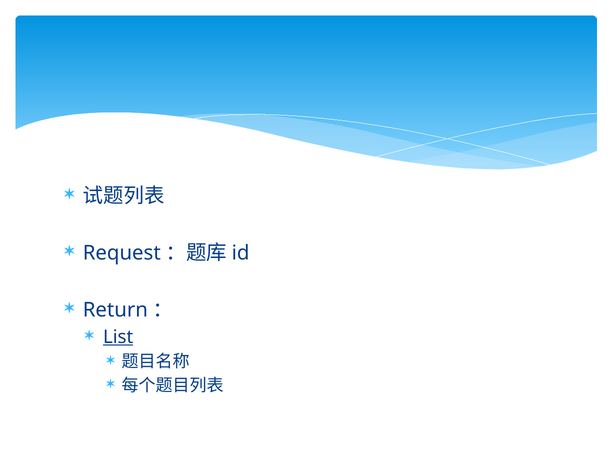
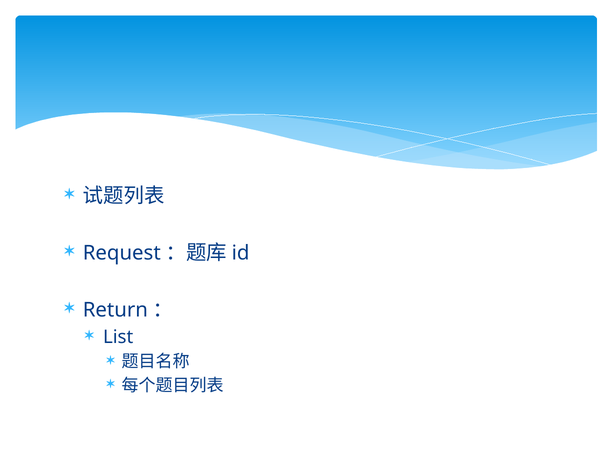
List underline: present -> none (118, 337)
